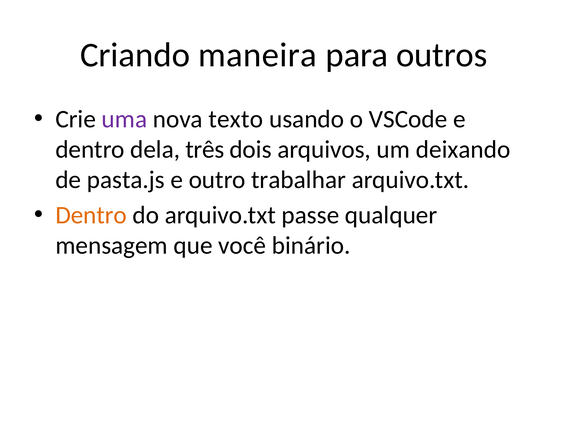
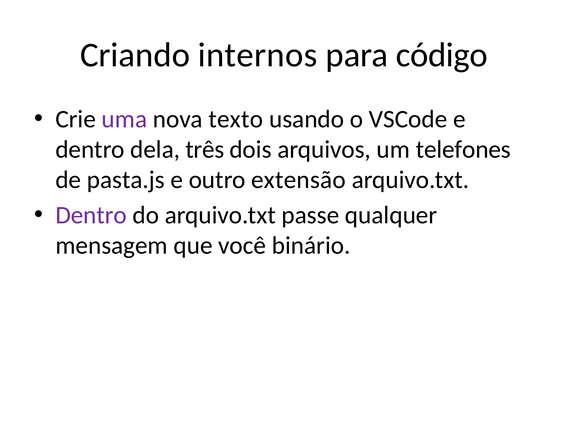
maneira: maneira -> internos (258, 55)
outros: outros -> código (442, 55)
deixando: deixando -> telefones (463, 149)
trabalhar: trabalhar -> extensão (298, 180)
Dentro colour: orange -> purple (91, 215)
